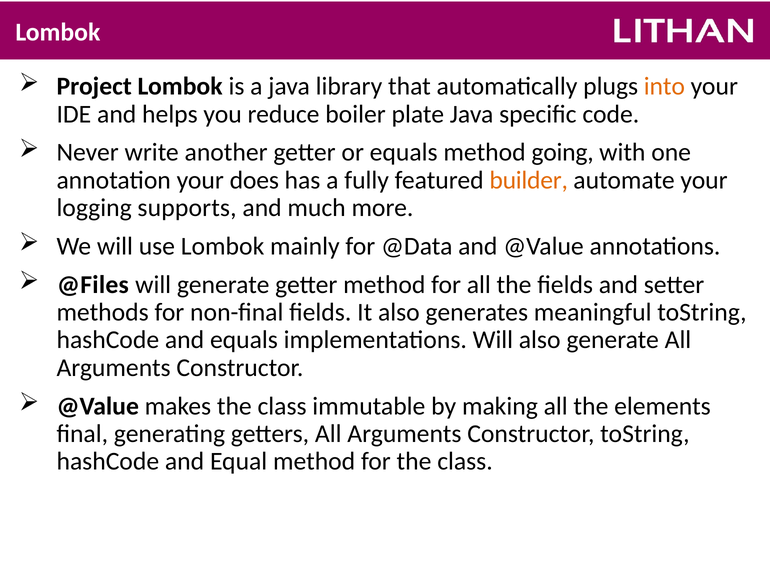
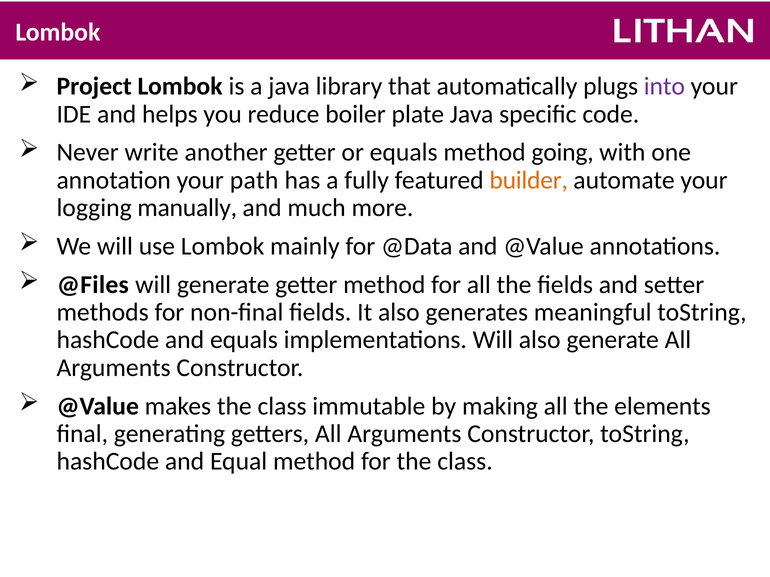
into colour: orange -> purple (664, 87)
does: does -> path (254, 180)
supports: supports -> manually (187, 208)
